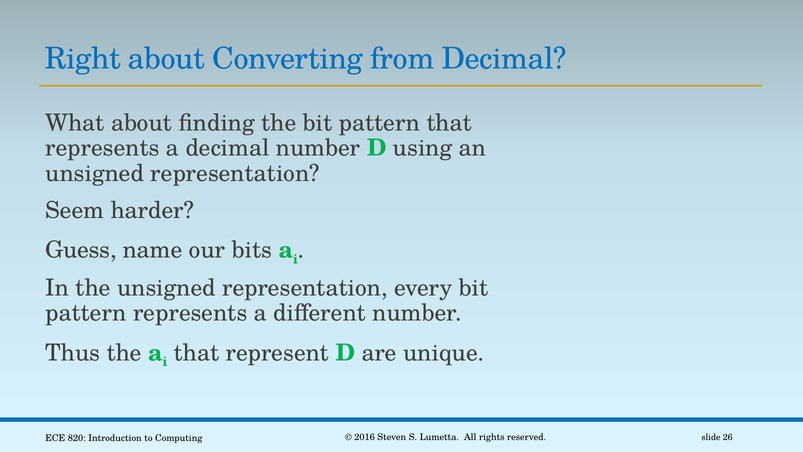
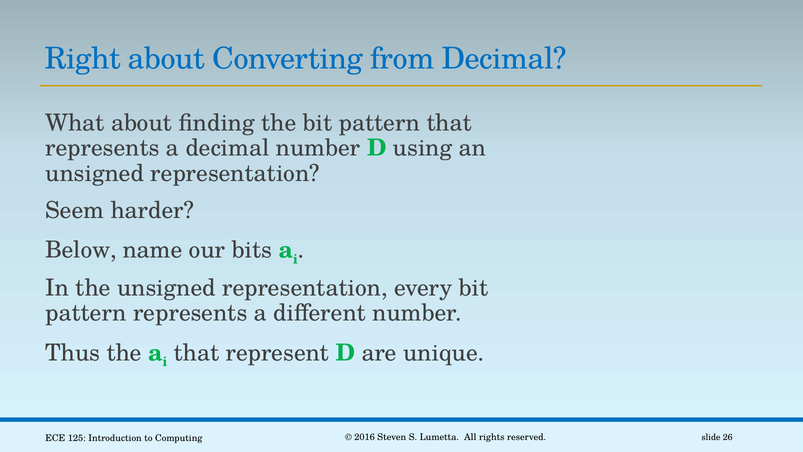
Guess: Guess -> Below (81, 250)
820: 820 -> 125 (77, 438)
